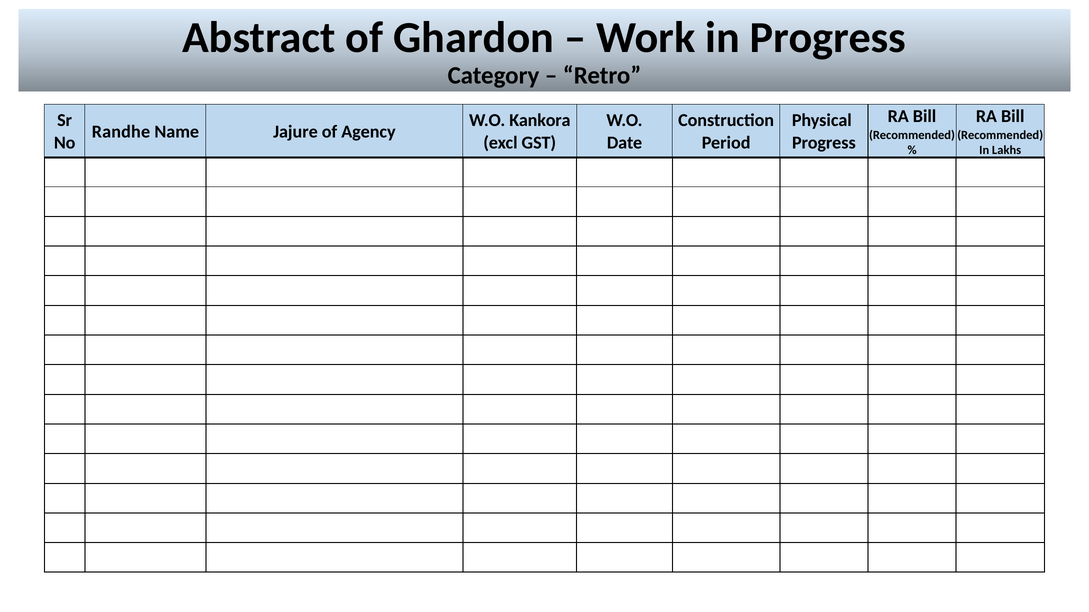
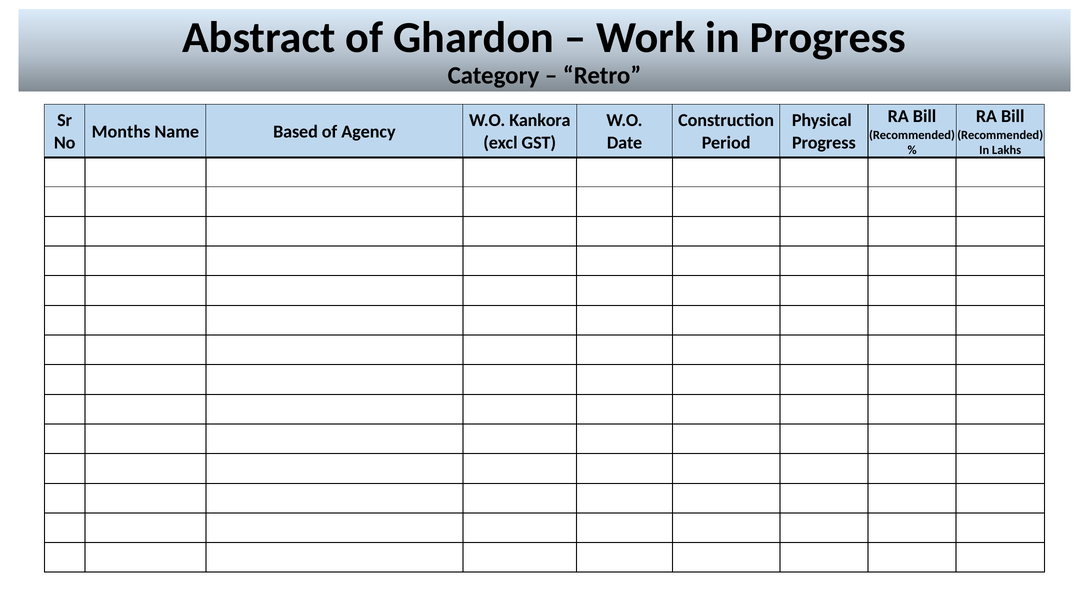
Randhe: Randhe -> Months (121, 132)
Jajure: Jajure -> Based (295, 132)
